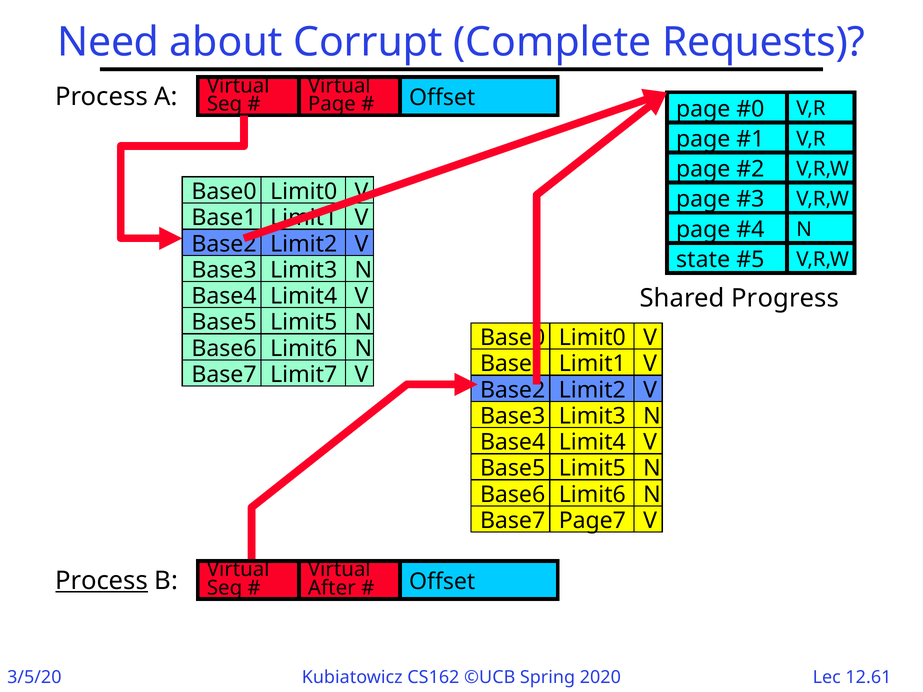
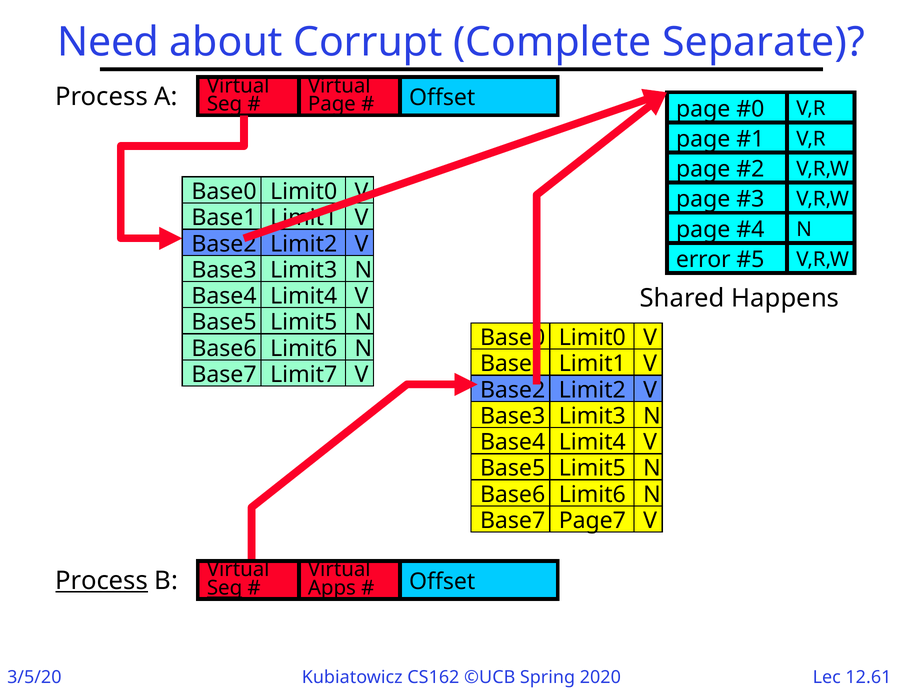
Requests: Requests -> Separate (764, 42)
state: state -> error (703, 260)
Progress: Progress -> Happens (785, 299)
Seg underline: none -> present (225, 588)
After: After -> Apps (332, 588)
